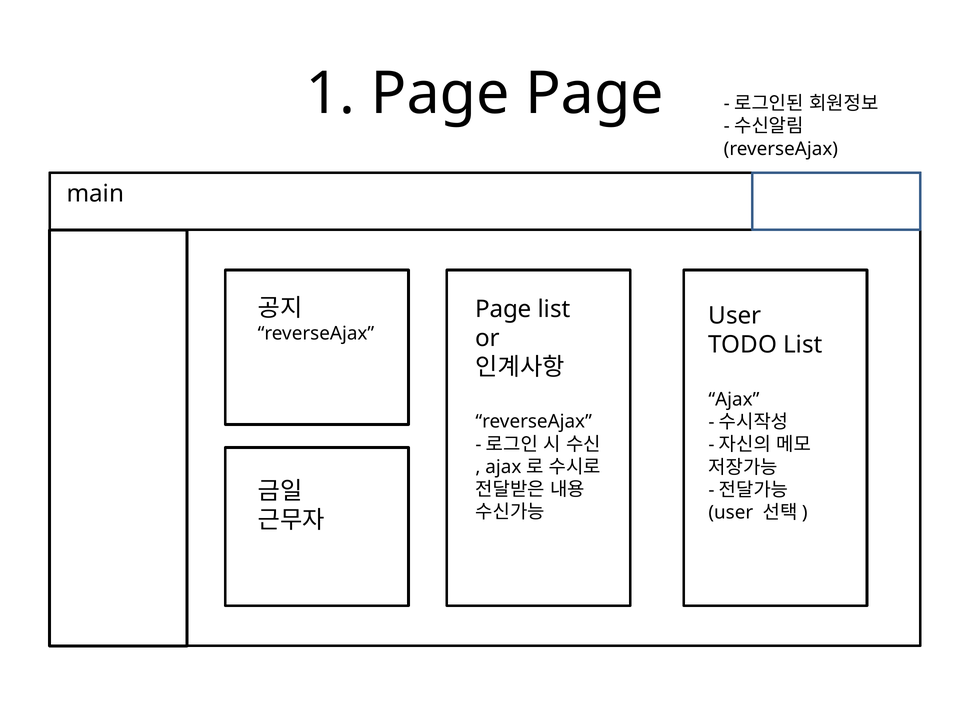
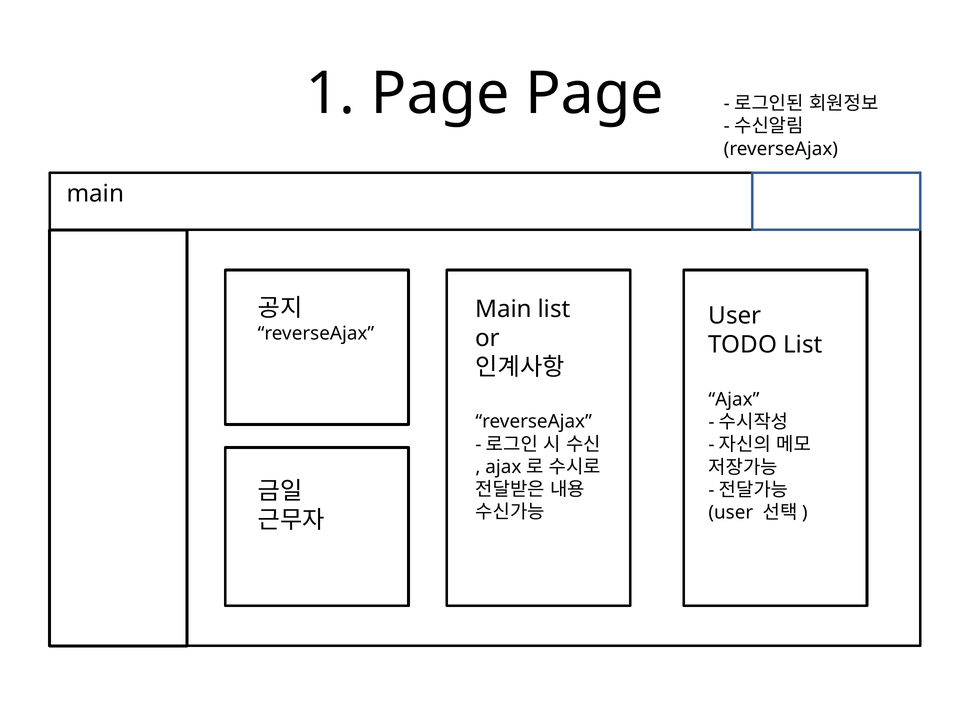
Page: Page -> Main (503, 309)
